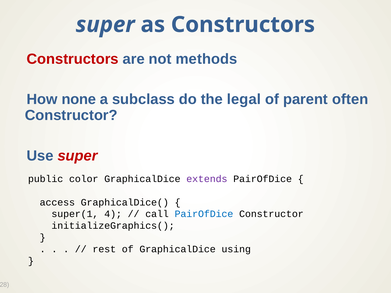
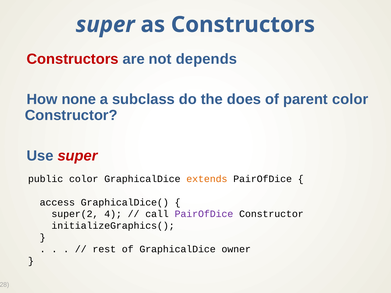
methods: methods -> depends (206, 59)
legal: legal -> does (244, 99)
parent often: often -> color (350, 99)
extends colour: purple -> orange (207, 179)
super(1: super(1 -> super(2 (75, 214)
PairOfDice colour: blue -> purple (204, 214)
using: using -> owner (236, 249)
